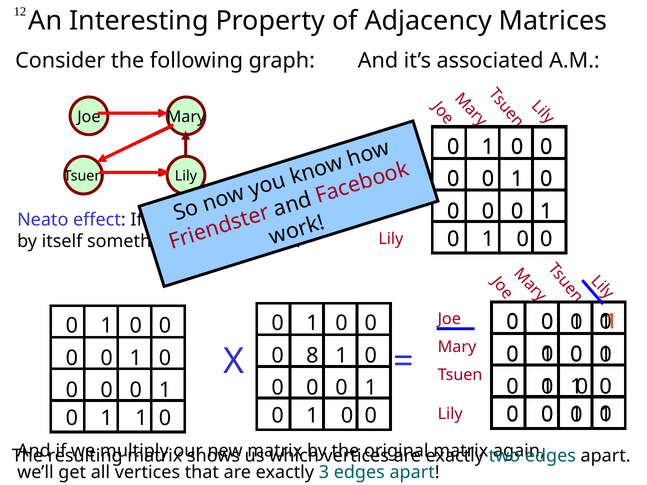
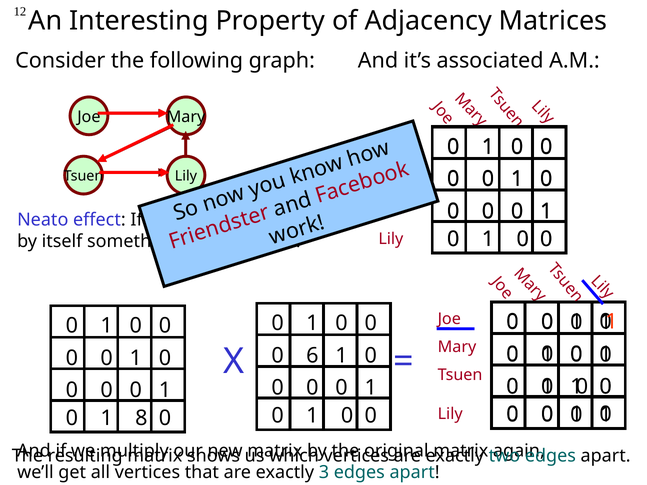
8: 8 -> 6 (312, 356)
1: 1 -> 8 (141, 418)
